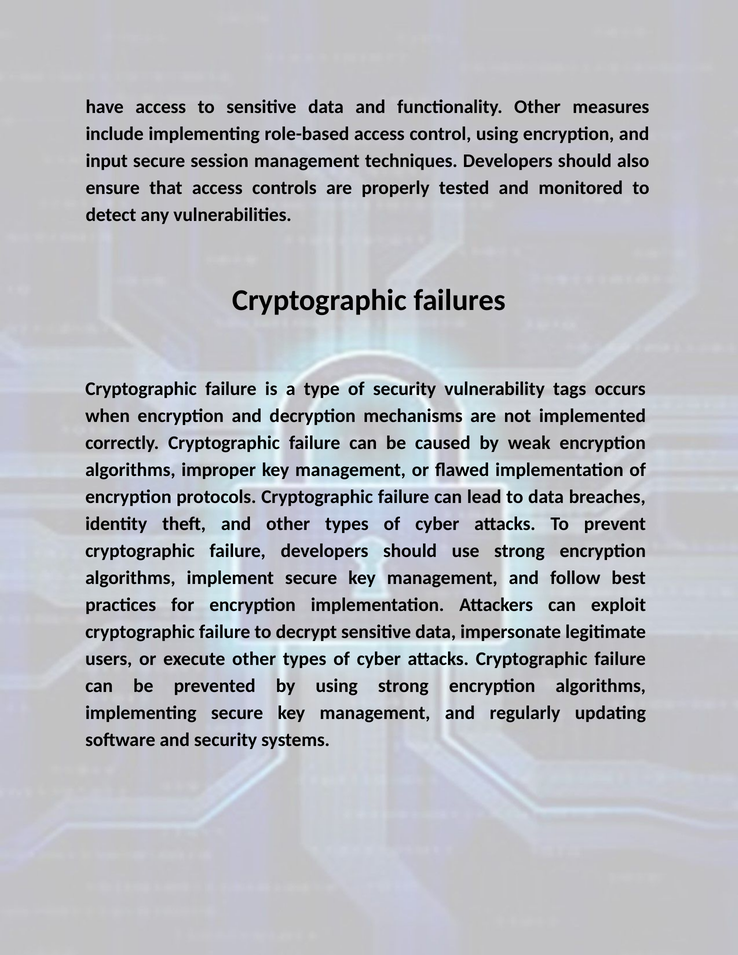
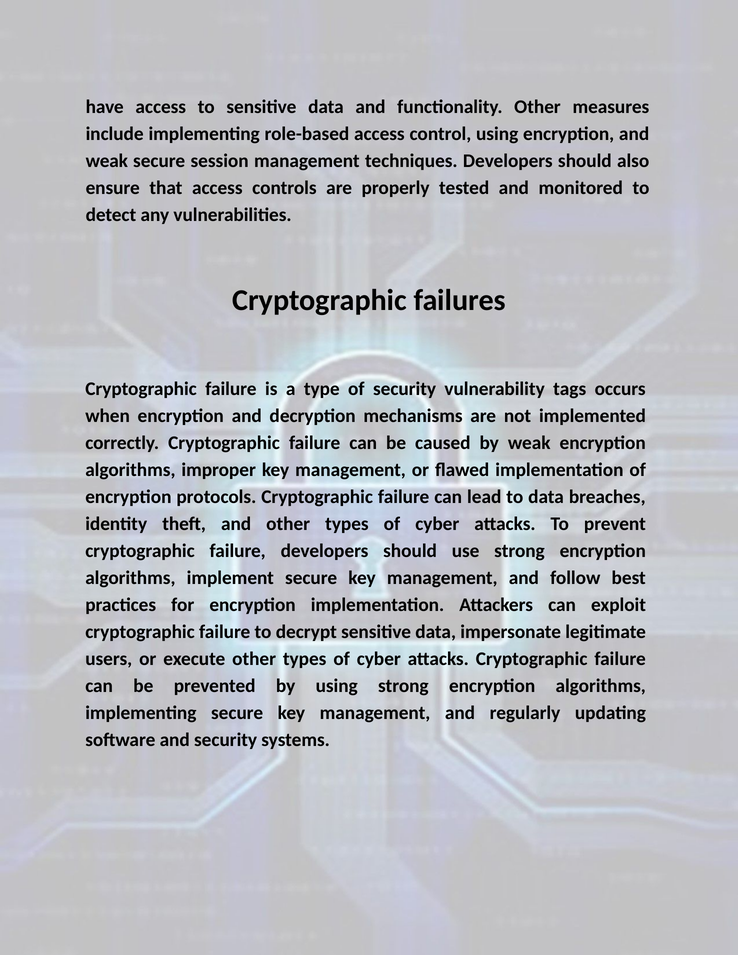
input: input -> weak (107, 161)
